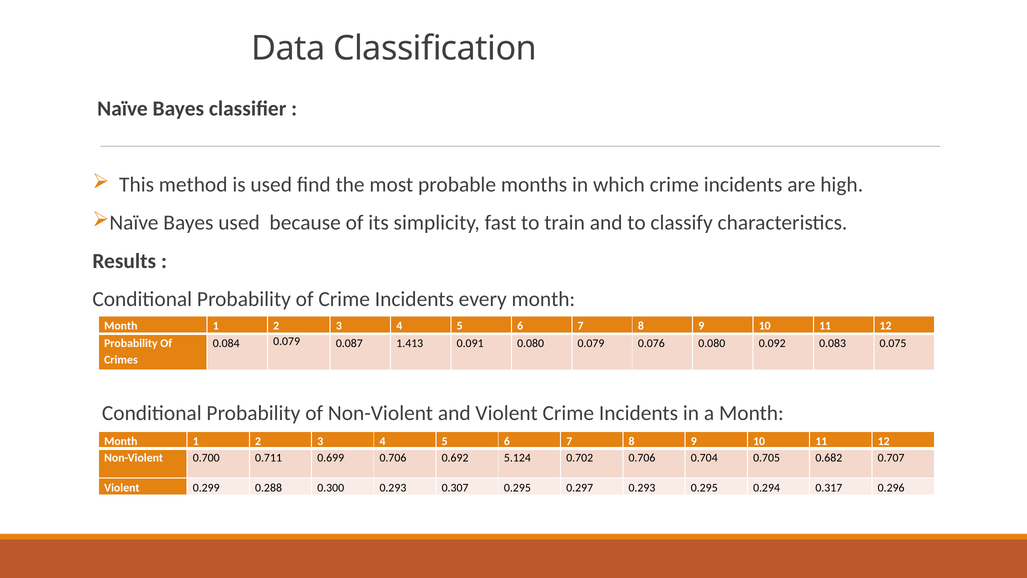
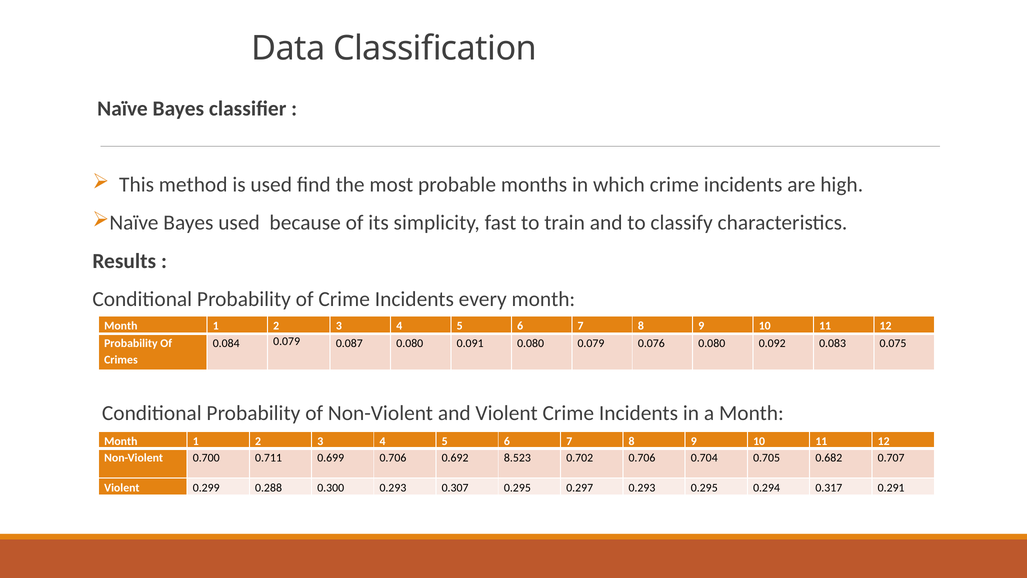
0.087 1.413: 1.413 -> 0.080 (410, 343)
5.124: 5.124 -> 8.523 (517, 458)
0.296: 0.296 -> 0.291 (891, 487)
